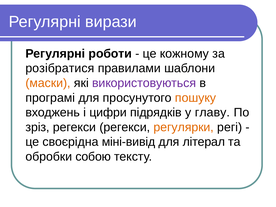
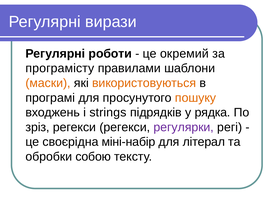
кожному: кожному -> окремий (184, 54)
розібратися: розібратися -> програмісту (60, 68)
використовуються colour: purple -> orange (144, 83)
цифри: цифри -> strings (108, 112)
главу: главу -> рядка (212, 112)
регулярки colour: orange -> purple (184, 127)
міні-вивід: міні-вивід -> міні-набір (129, 142)
